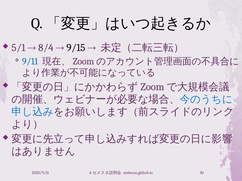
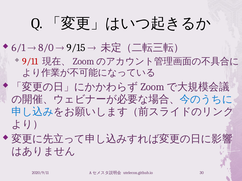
5/1: 5/1 -> 6/1 (18, 48)
8/4: 8/4 -> 8/0 (46, 48)
9/11 colour: blue -> red (30, 62)
